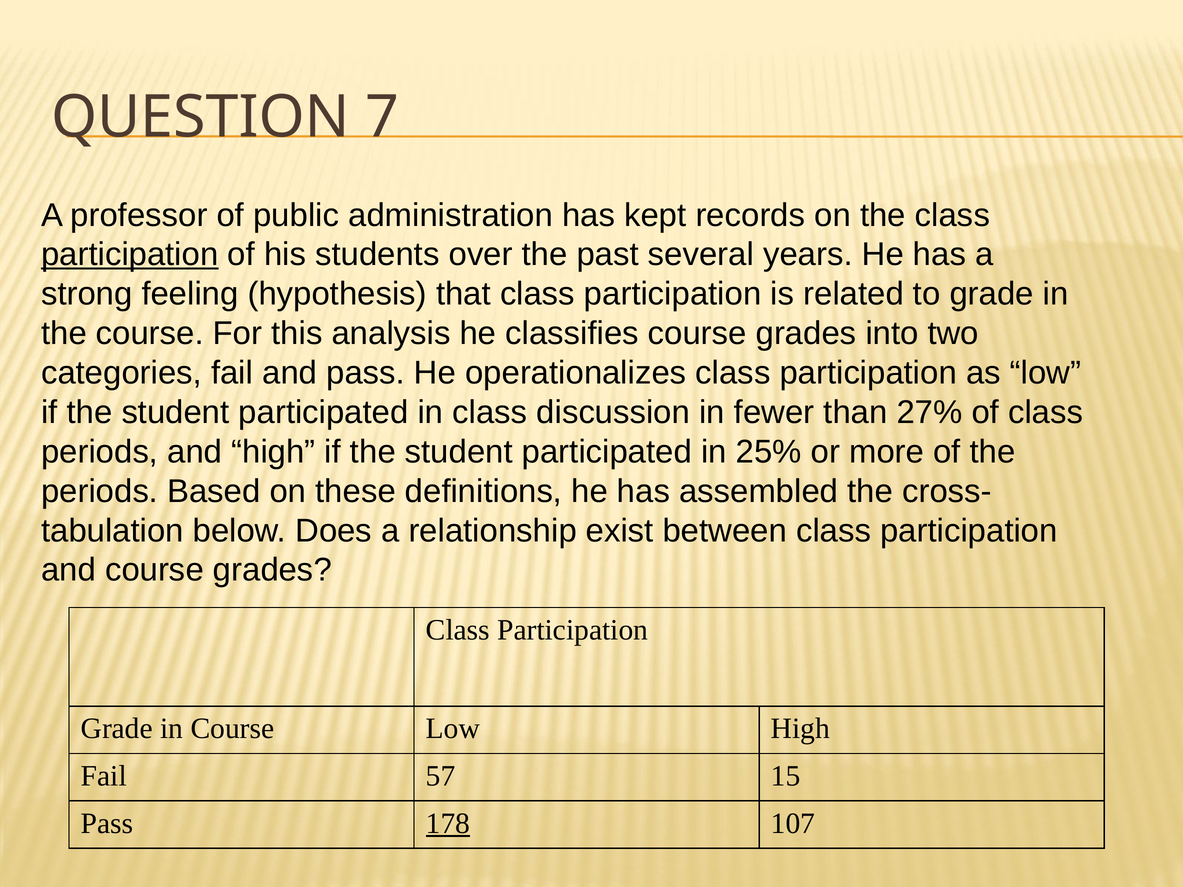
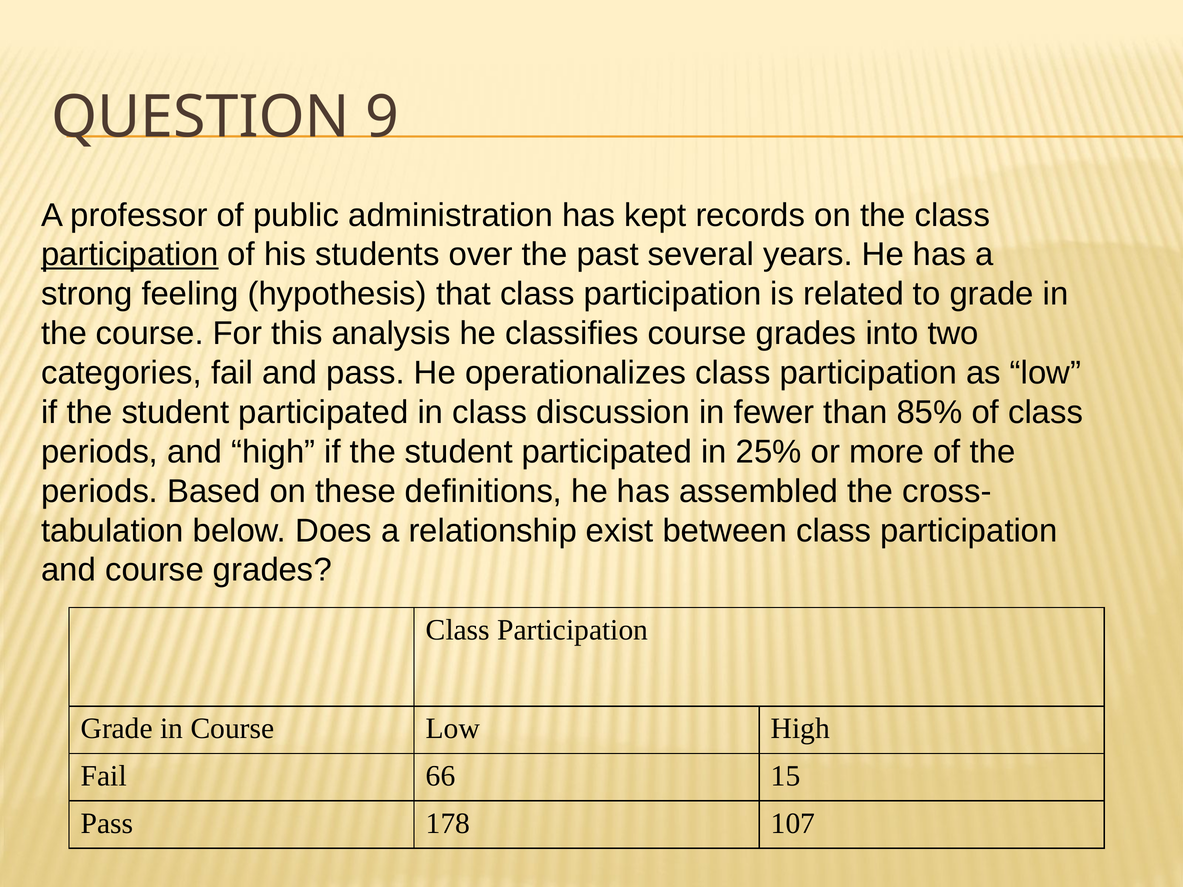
7: 7 -> 9 (382, 117)
27%: 27% -> 85% (930, 412)
57: 57 -> 66 (441, 776)
178 underline: present -> none (448, 824)
